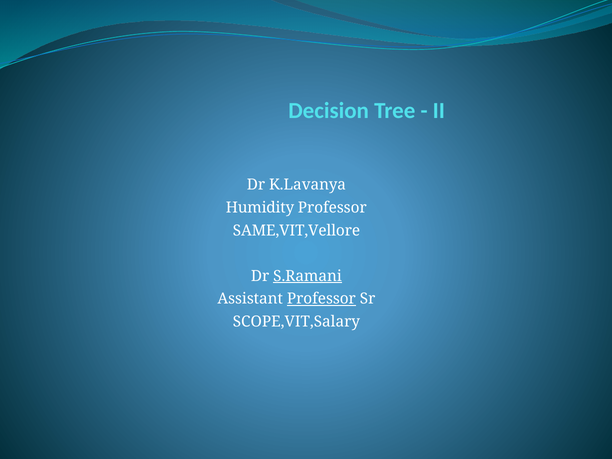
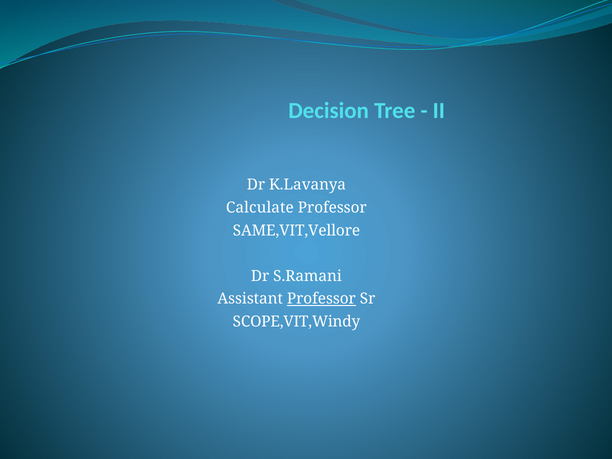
Humidity: Humidity -> Calculate (260, 208)
S.Ramani underline: present -> none (308, 276)
SCOPE,VIT,Salary: SCOPE,VIT,Salary -> SCOPE,VIT,Windy (296, 322)
